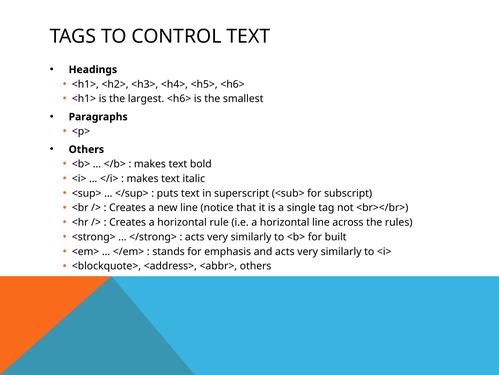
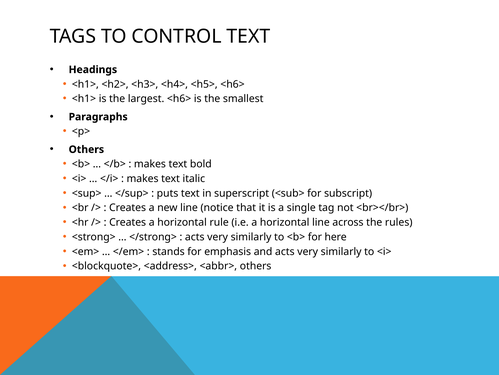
built: built -> here (336, 237)
